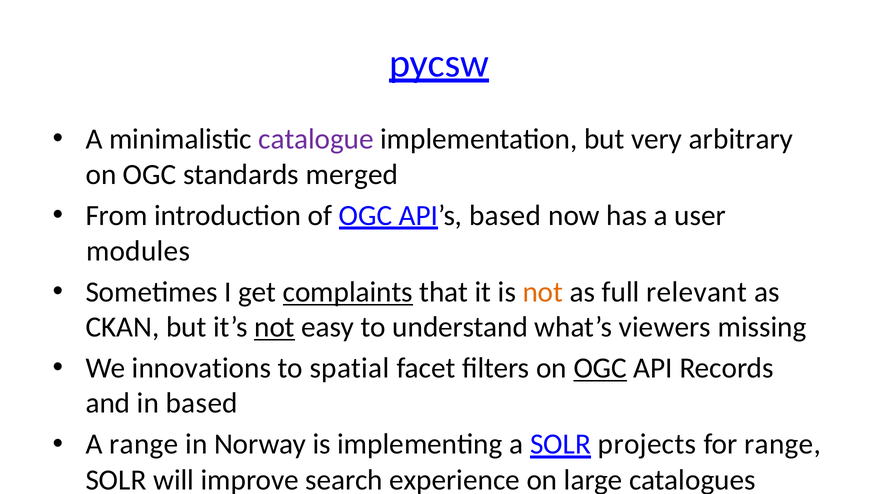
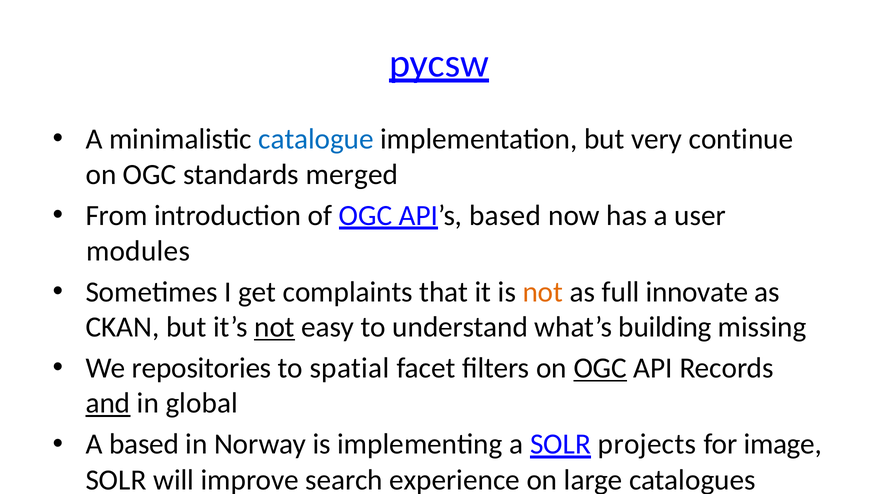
catalogue colour: purple -> blue (316, 139)
arbitrary: arbitrary -> continue (741, 139)
complaints underline: present -> none (348, 292)
relevant: relevant -> innovate (697, 292)
viewers: viewers -> building (665, 327)
innovations: innovations -> repositories (202, 368)
and underline: none -> present (108, 403)
in based: based -> global (202, 403)
A range: range -> based (144, 444)
for range: range -> image (783, 444)
